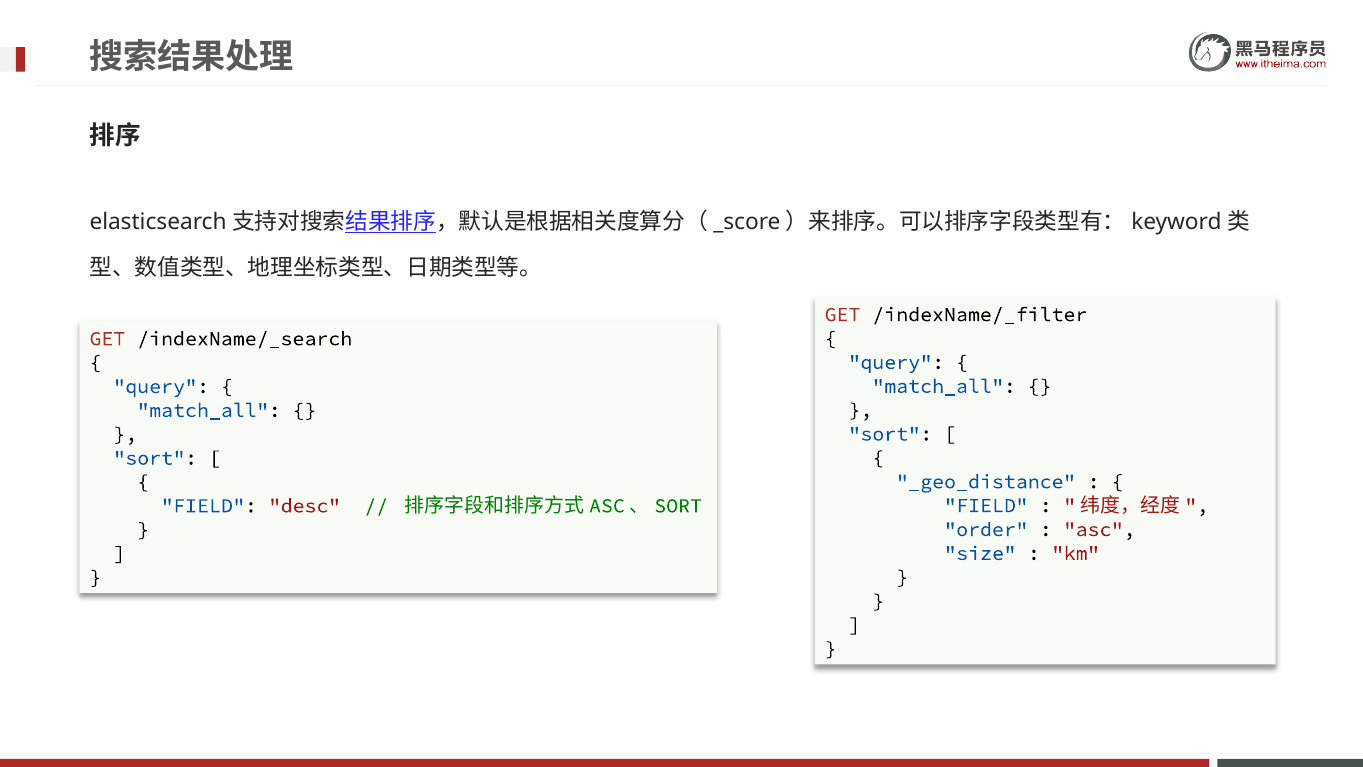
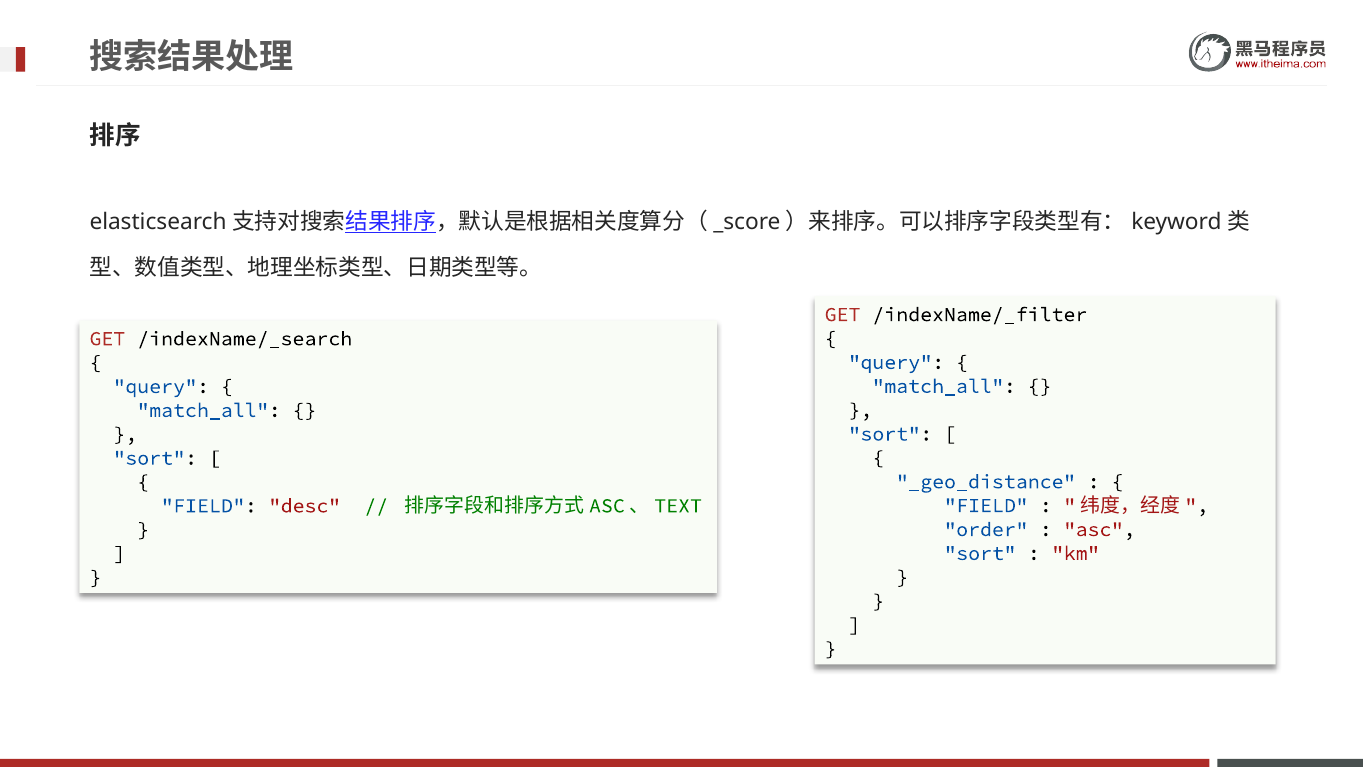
SORT: SORT -> TEXT (678, 506)
size: size -> sort (980, 553)
